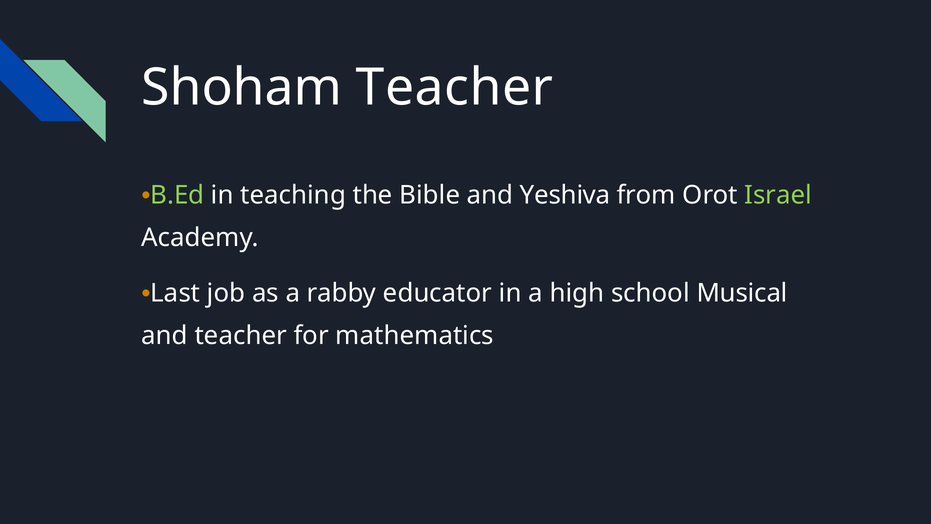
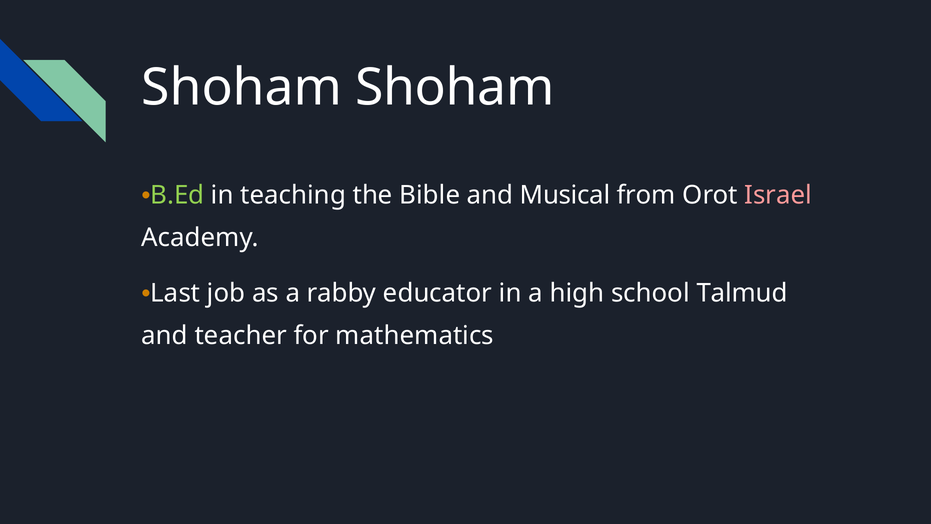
Shoham Teacher: Teacher -> Shoham (455, 88)
Yeshiva: Yeshiva -> Musical (565, 195)
Israel colour: light green -> pink (778, 195)
Musical: Musical -> Talmud (742, 293)
